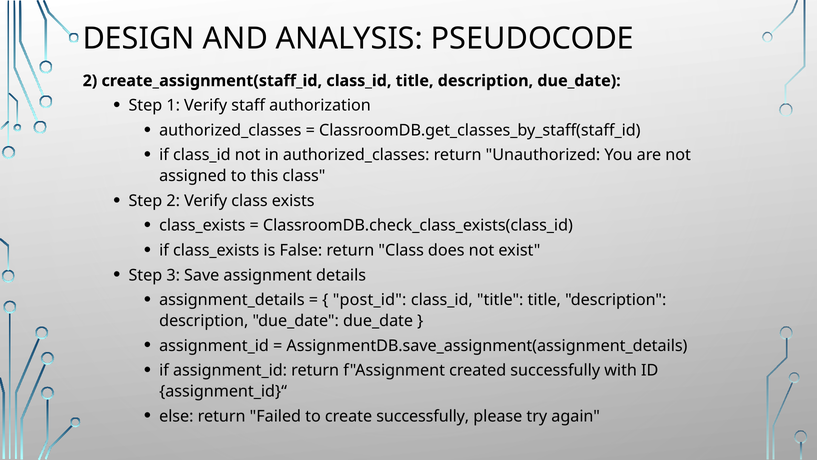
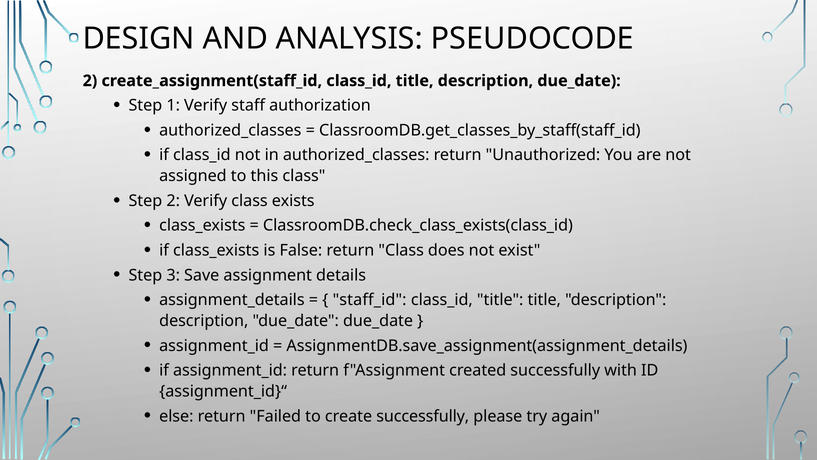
post_id: post_id -> staff_id (370, 300)
